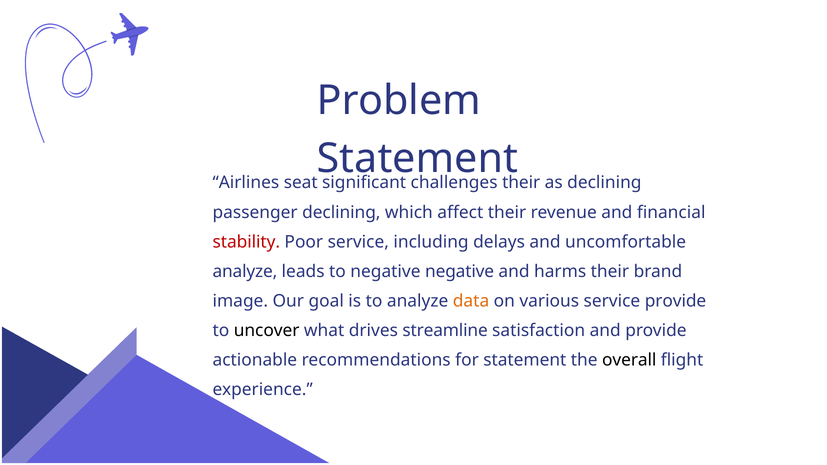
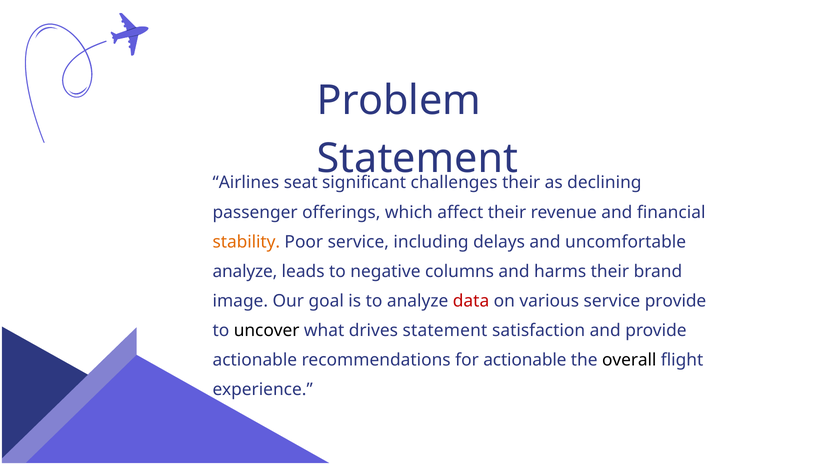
passenger declining: declining -> offerings (341, 212)
stability colour: red -> orange (246, 242)
negative negative: negative -> columns (460, 271)
data colour: orange -> red (471, 301)
drives streamline: streamline -> statement (445, 331)
for statement: statement -> actionable (525, 360)
